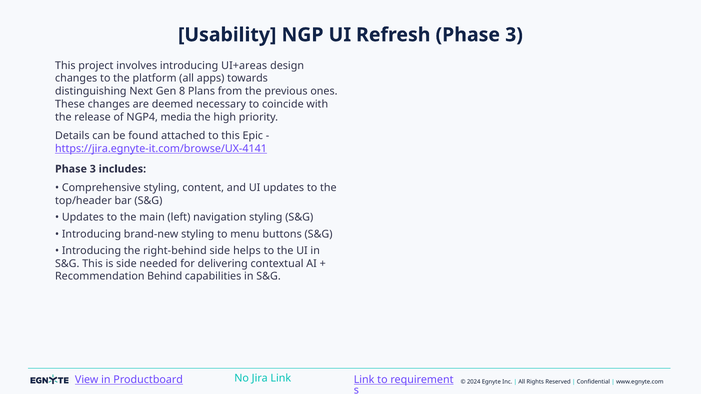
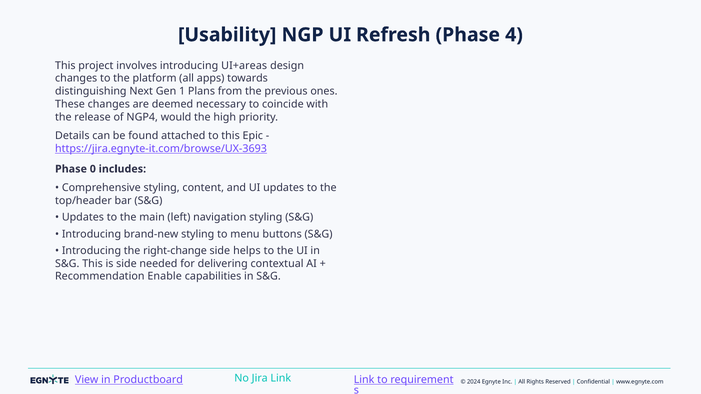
Refresh Phase 3: 3 -> 4 (514, 35)
8: 8 -> 1 (182, 91)
media: media -> would (176, 117)
https://jira.egnyte-it.com/browse/UX-4141: https://jira.egnyte-it.com/browse/UX-4141 -> https://jira.egnyte-it.com/browse/UX-3693 (161, 149)
3: 3 -> 0 (93, 169)
right-behind: right-behind -> right-change (175, 251)
Behind: Behind -> Enable (165, 277)
